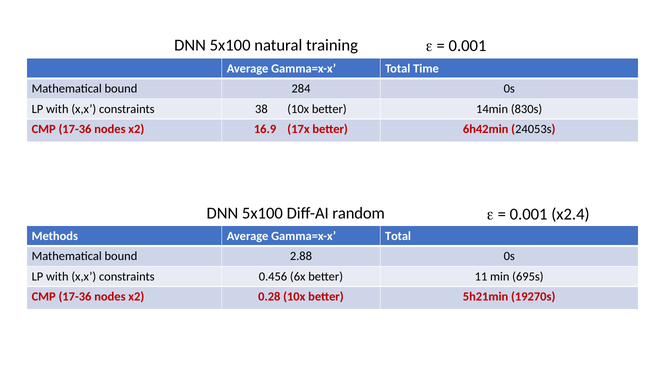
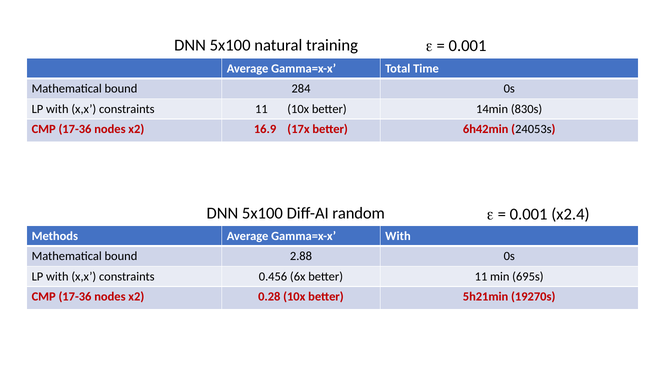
constraints 38: 38 -> 11 (261, 109)
Methods Average Gamma=x-x Total: Total -> With (398, 236)
